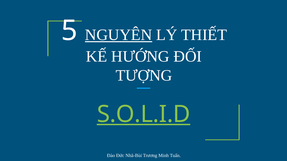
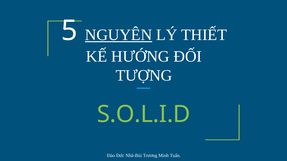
S.O.L.I.D underline: present -> none (144, 115)
